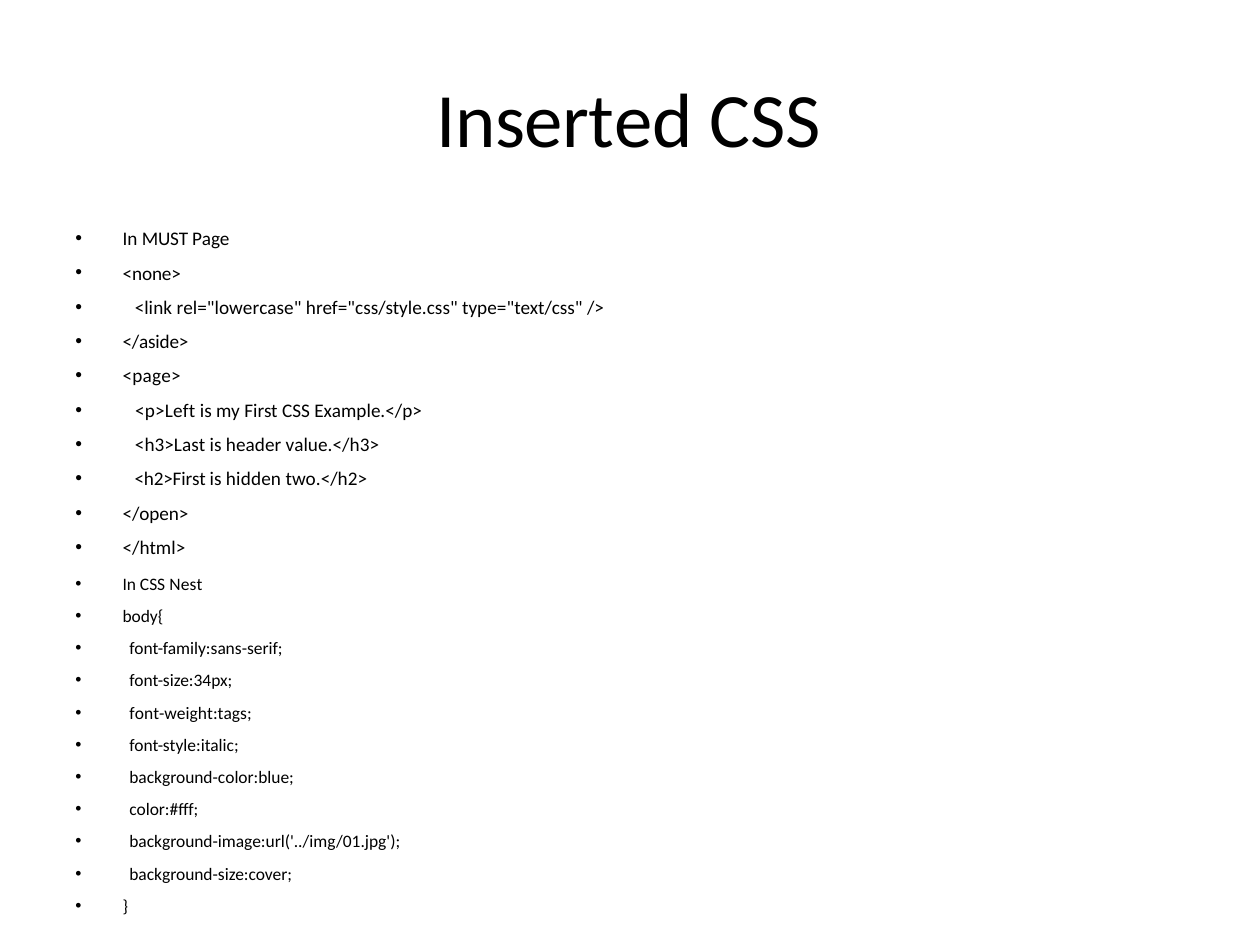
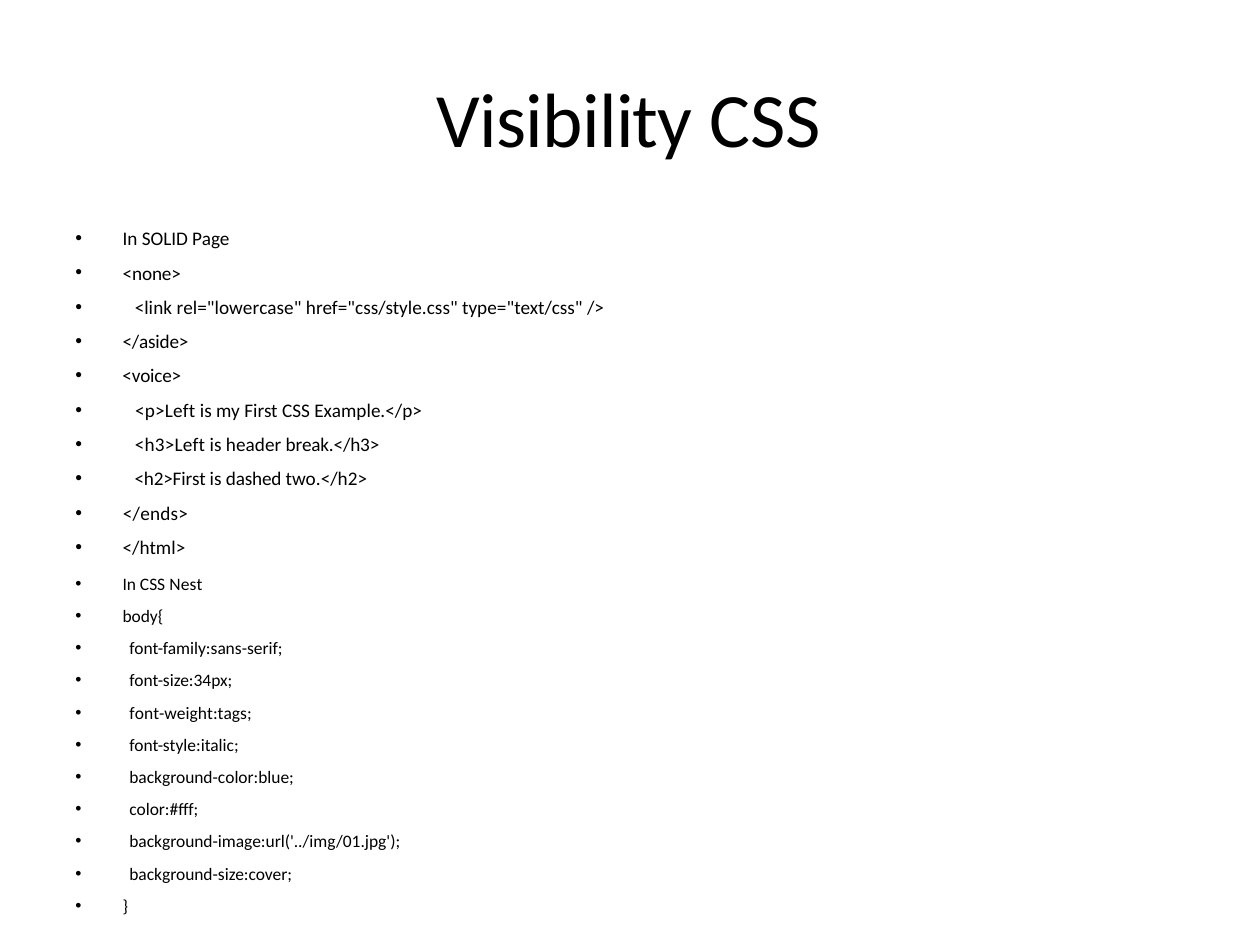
Inserted: Inserted -> Visibility (565, 122)
MUST: MUST -> SOLID (165, 239)
<page>: <page> -> <voice> (152, 376)
<h3>Last: <h3>Last -> <h3>Left (170, 445)
value.</h3>: value.</h3> -> break.</h3> (332, 445)
hidden: hidden -> dashed (254, 479)
</open>: </open> -> </ends> (155, 513)
